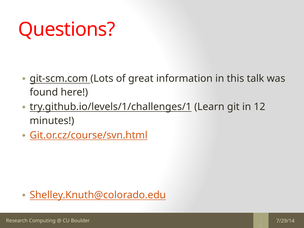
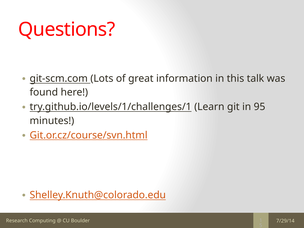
12: 12 -> 95 (260, 107)
